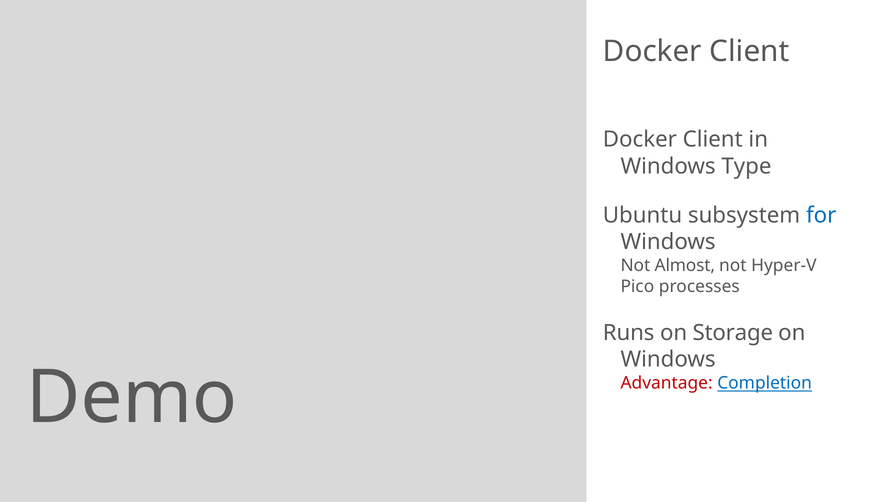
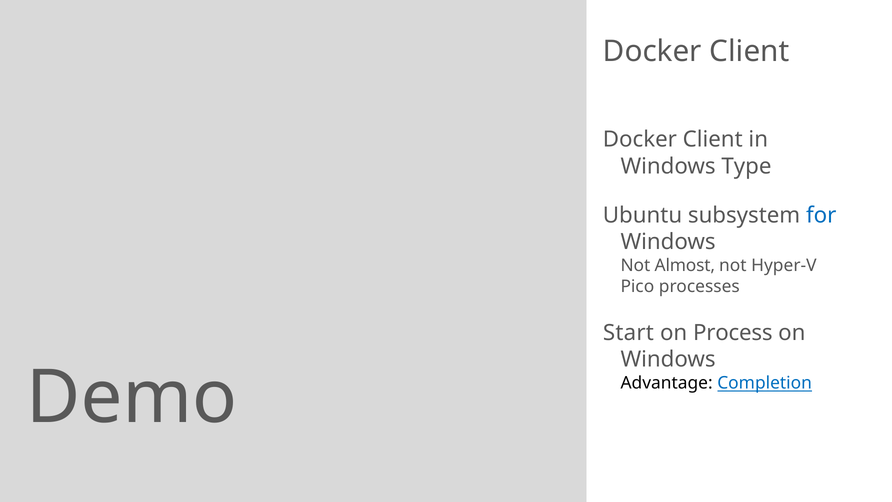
Runs: Runs -> Start (628, 333)
Storage: Storage -> Process (733, 333)
Advantage colour: red -> black (667, 383)
